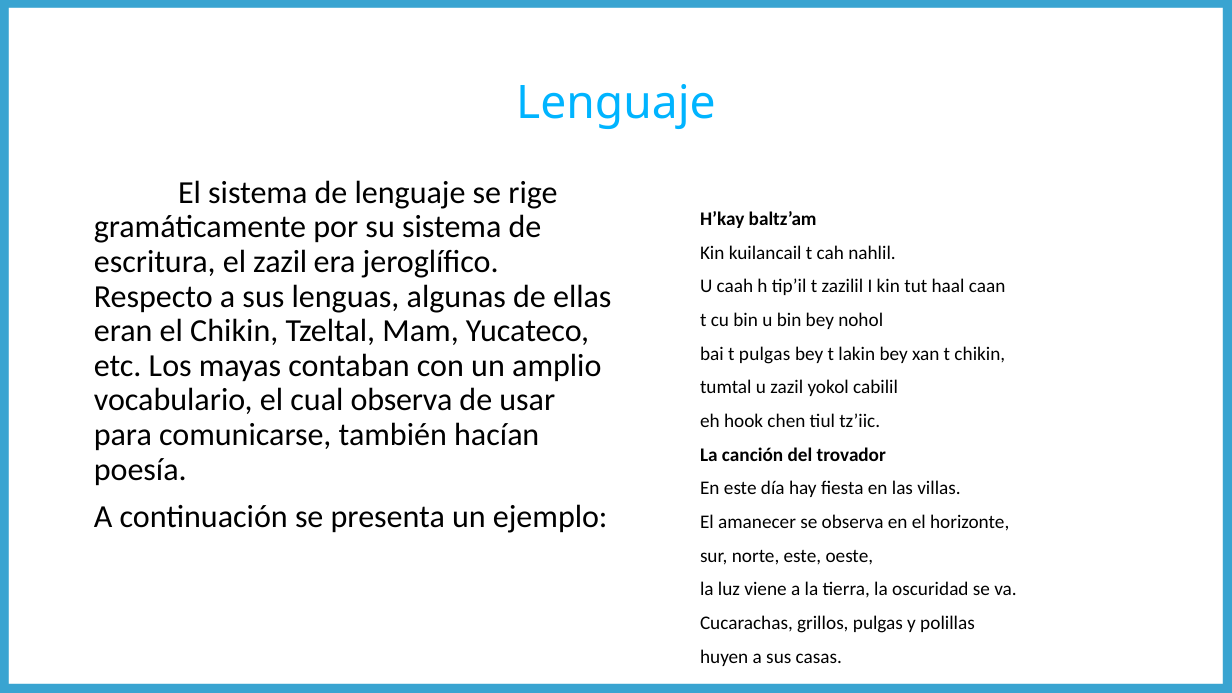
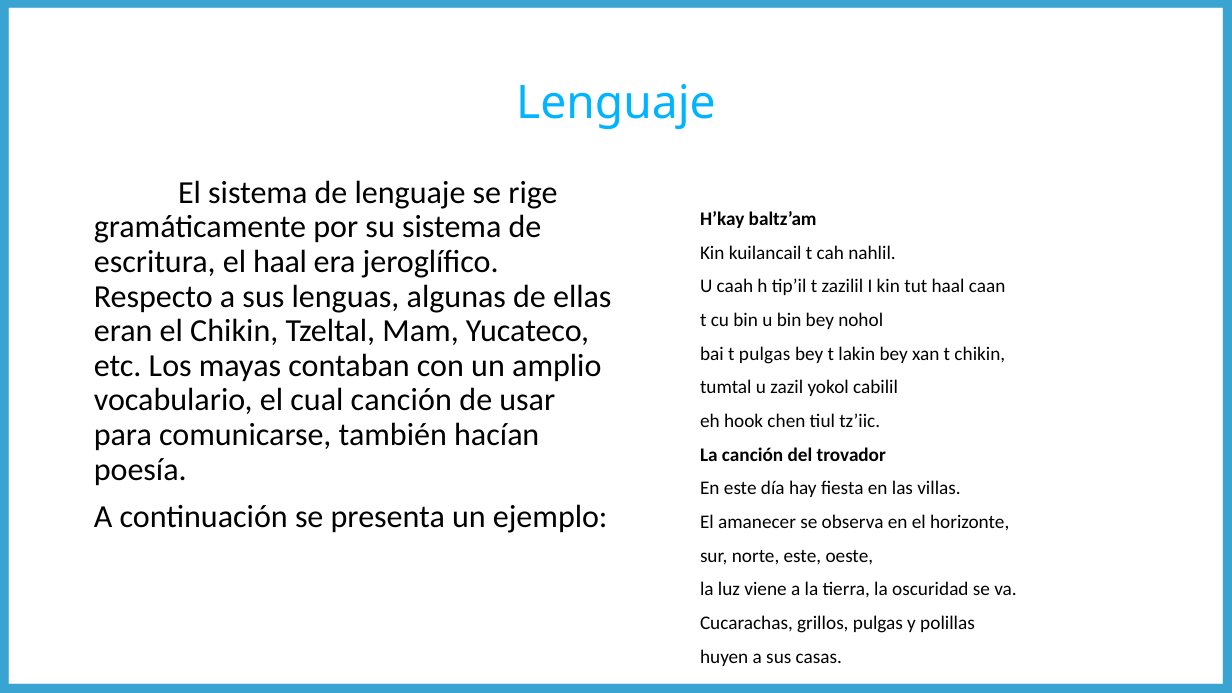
el zazil: zazil -> haal (280, 262)
cual observa: observa -> canción (401, 400)
